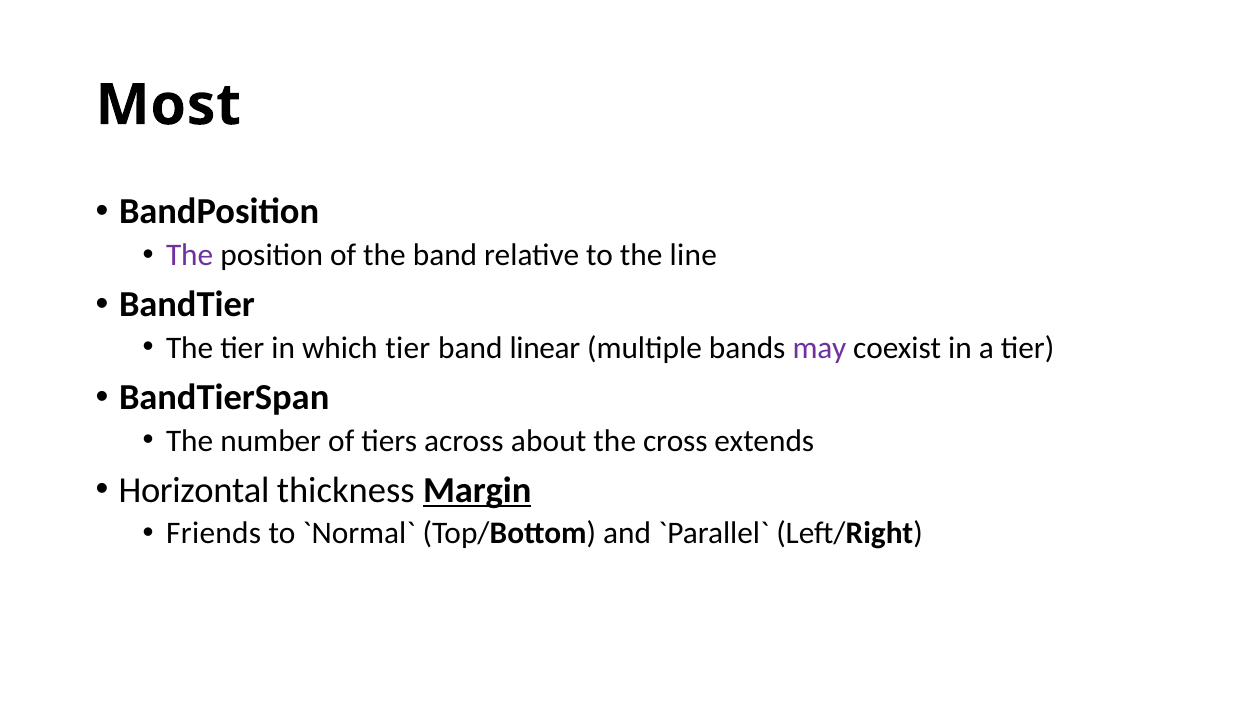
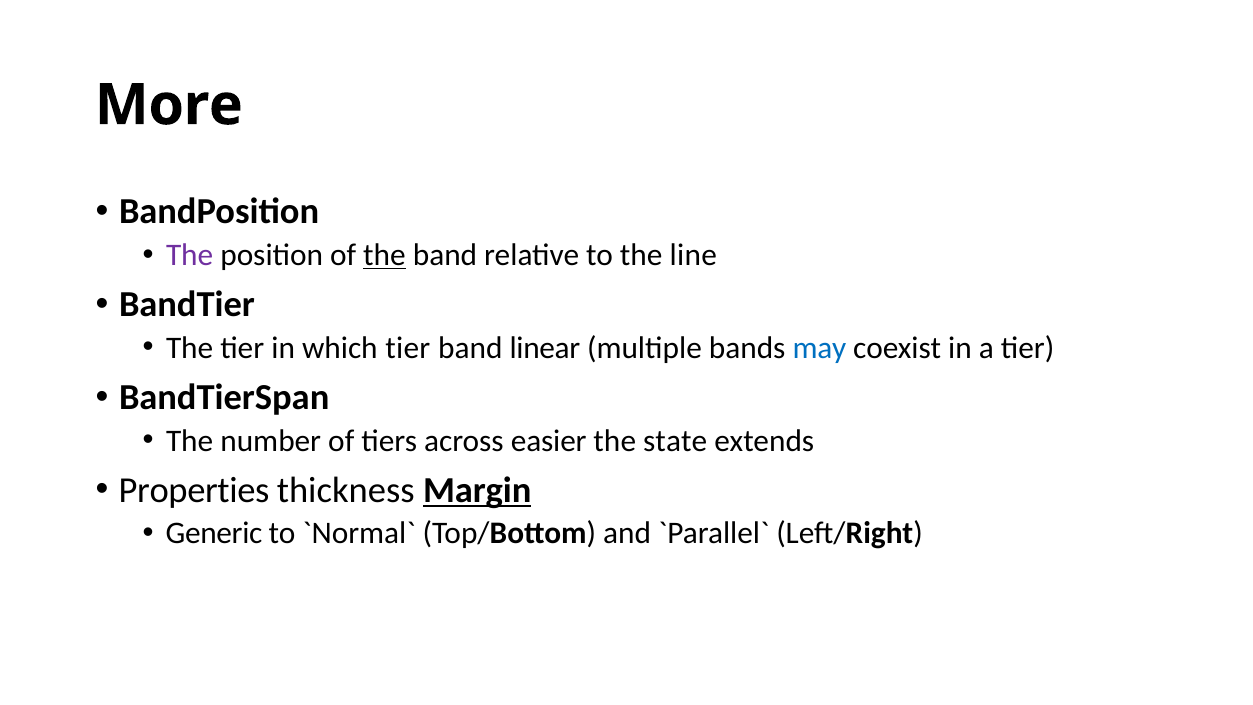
Most: Most -> More (169, 105)
the underline: none -> present (384, 255)
may colour: purple -> blue (819, 348)
about: about -> easier (549, 441)
cross: cross -> state (675, 441)
Horizontal: Horizontal -> Properties (194, 490)
Friends: Friends -> Generic (214, 533)
